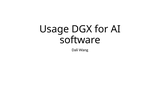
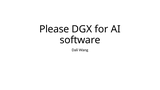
Usage: Usage -> Please (54, 29)
